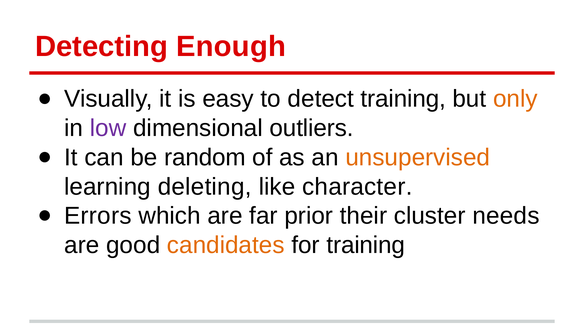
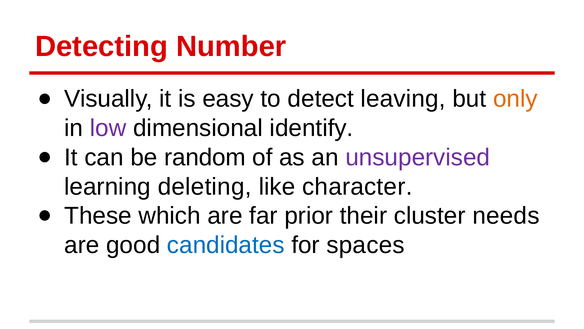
Enough: Enough -> Number (231, 47)
detect training: training -> leaving (403, 99)
outliers: outliers -> identify (311, 128)
unsupervised colour: orange -> purple (418, 157)
Errors: Errors -> These (98, 216)
candidates colour: orange -> blue (226, 245)
for training: training -> spaces (366, 245)
